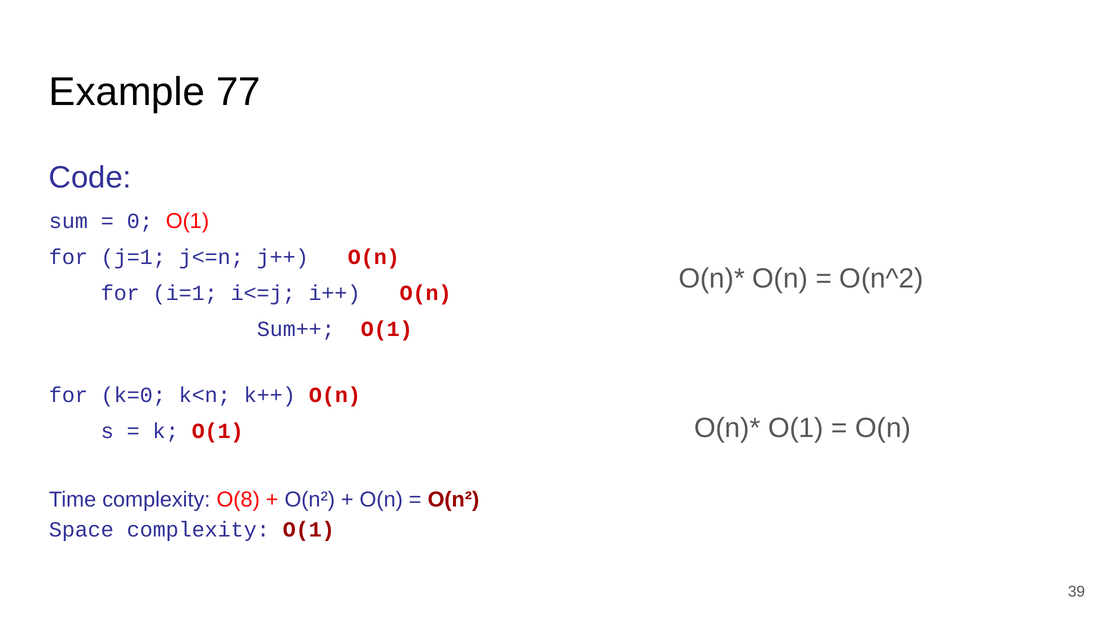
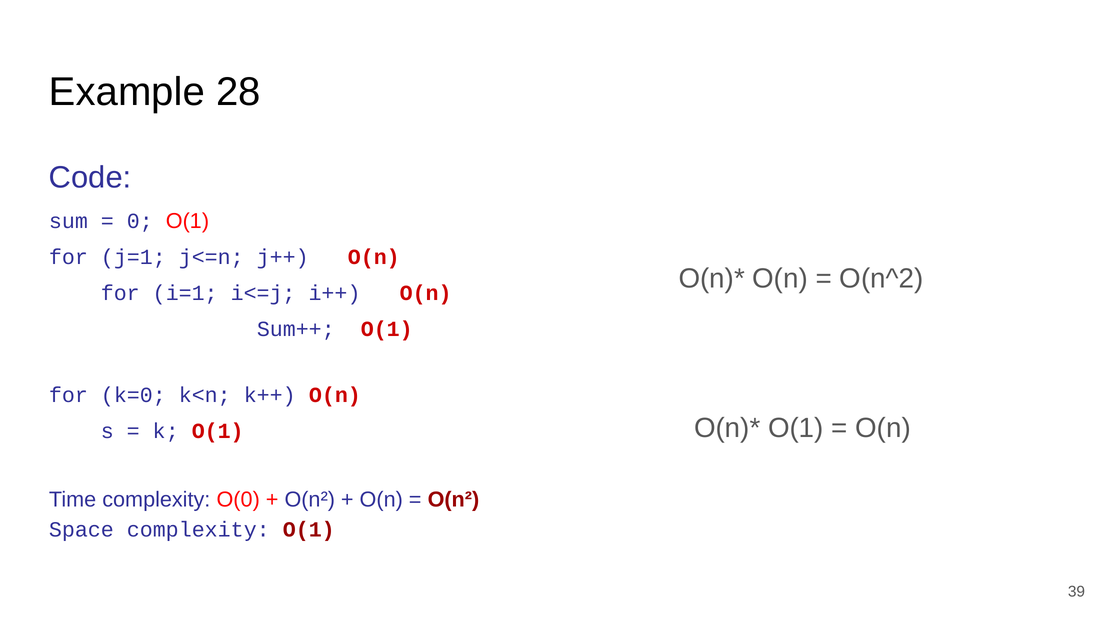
77: 77 -> 28 (238, 92)
O(8: O(8 -> O(0 (238, 500)
